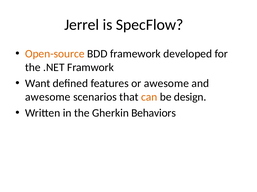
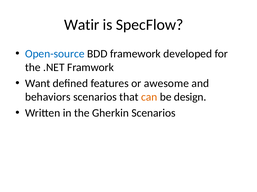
Jerrel: Jerrel -> Watir (82, 25)
Open-source colour: orange -> blue (55, 54)
awesome: awesome -> behaviors (48, 97)
Gherkin Behaviors: Behaviors -> Scenarios (154, 113)
